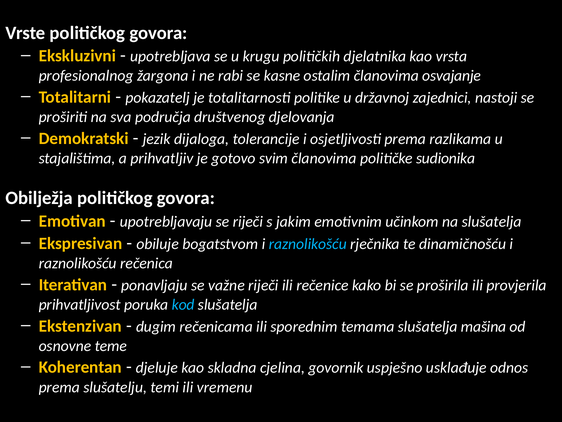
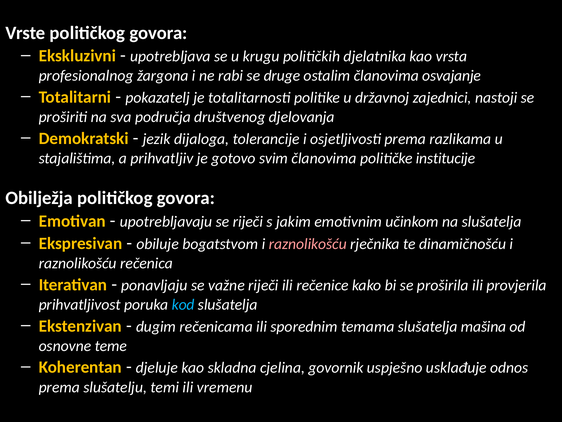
kasne: kasne -> druge (282, 76)
sudionika: sudionika -> institucije (446, 158)
raznolikošću colour: light blue -> pink (308, 244)
